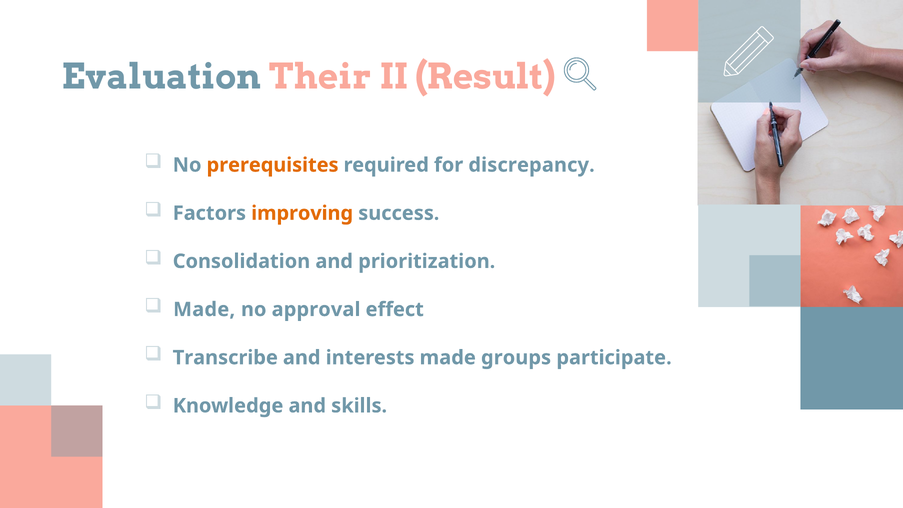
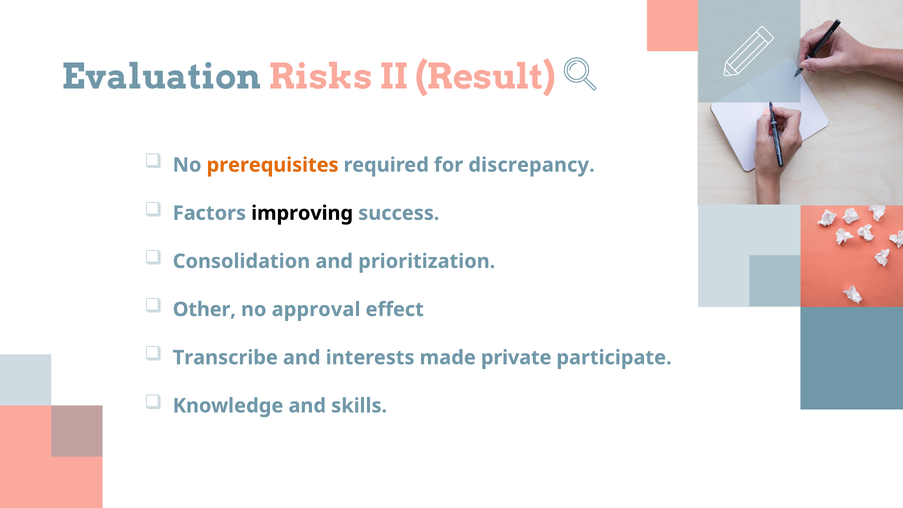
Their: Their -> Risks (321, 77)
improving colour: orange -> black (302, 213)
Made: Made -> Other (204, 309)
groups: groups -> private (516, 358)
